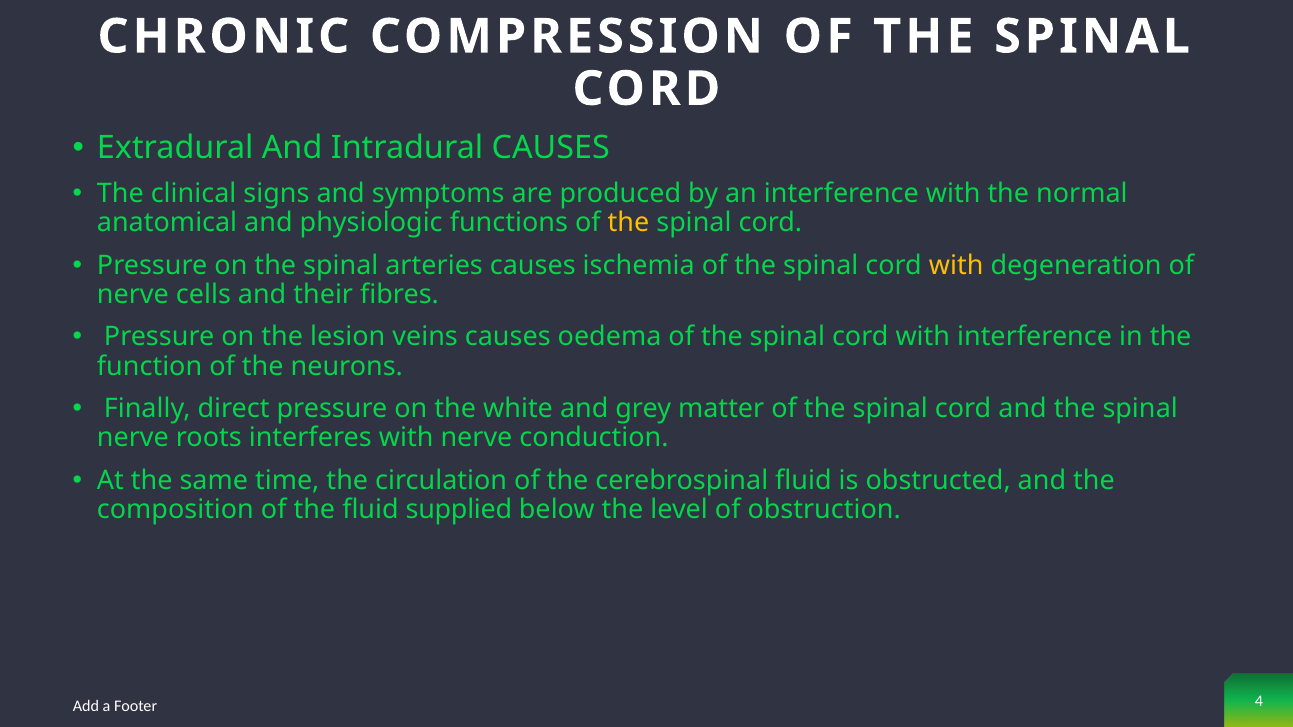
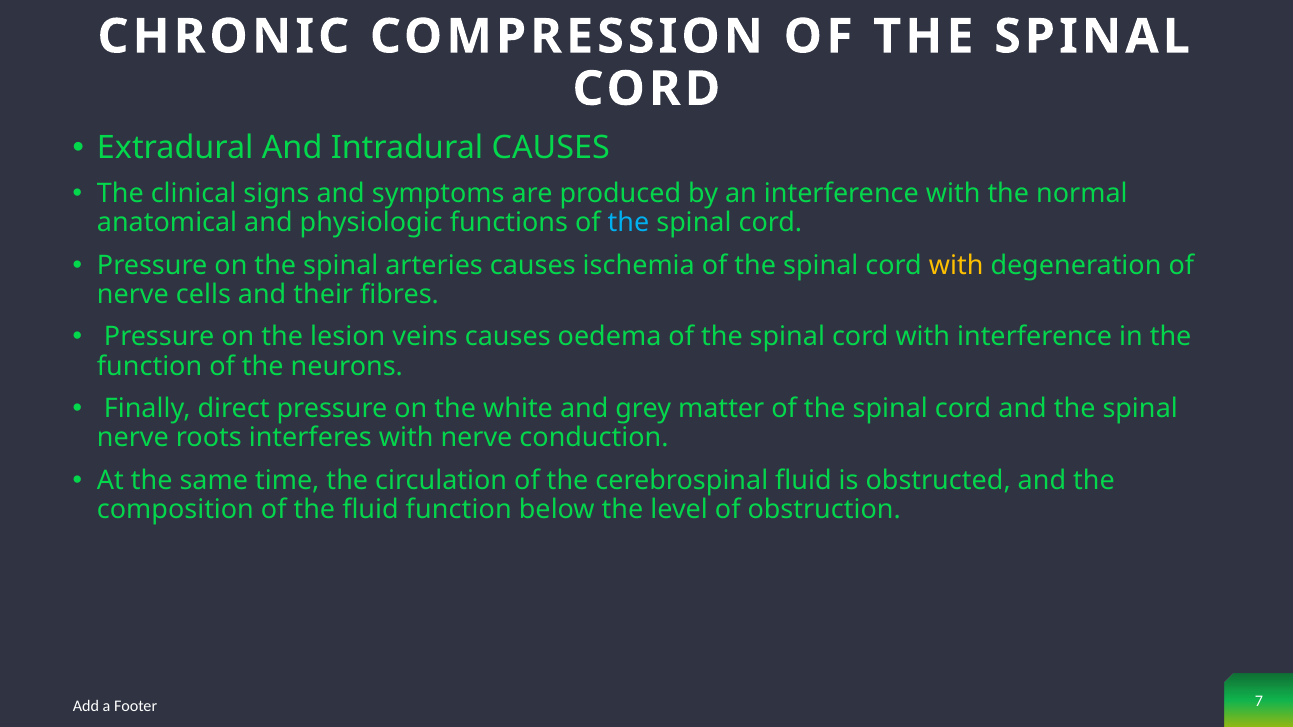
the colour: yellow -> light blue (628, 223)
fluid supplied: supplied -> function (459, 510)
4: 4 -> 7 (1259, 702)
